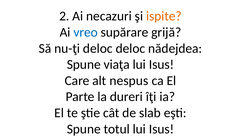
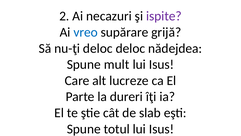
ispite colour: orange -> purple (164, 16)
viaţa: viaţa -> mult (117, 64)
nespus: nespus -> lucreze (129, 80)
